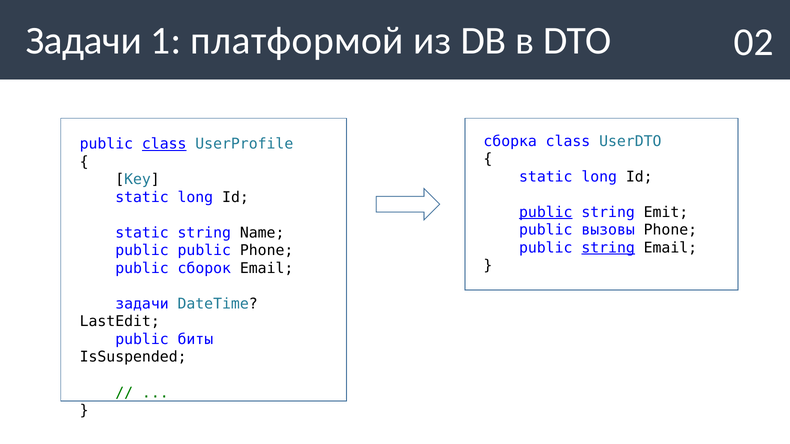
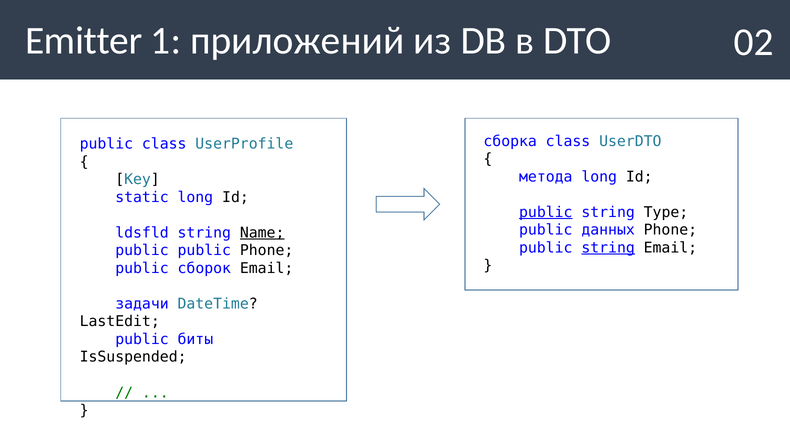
Задачи: Задачи -> Emitter (84, 41)
платформой: платформой -> приложений (297, 41)
class underline: present -> none (164, 144)
static: static -> метода (546, 177)
Emit: Emit -> Type (666, 212)
вызовы: вызовы -> данных (608, 230)
static: static -> ldsfld (142, 233)
Name underline: none -> present (262, 233)
